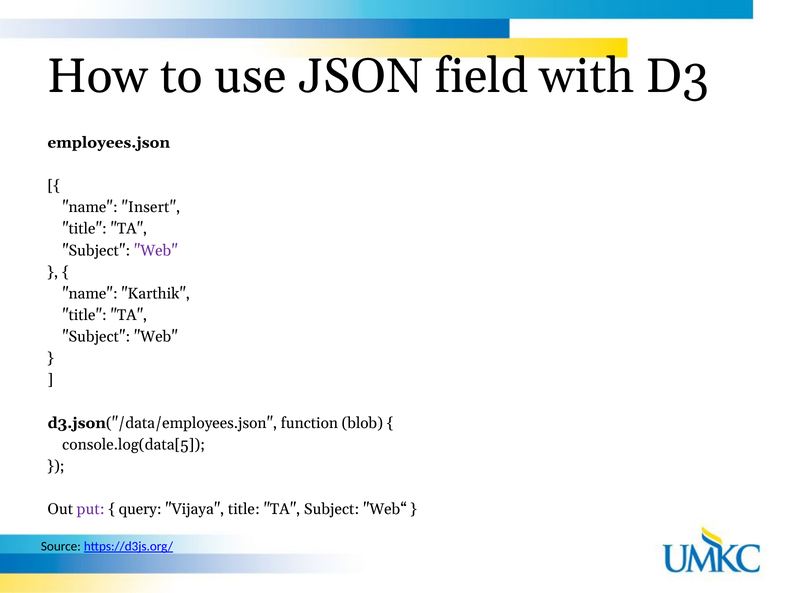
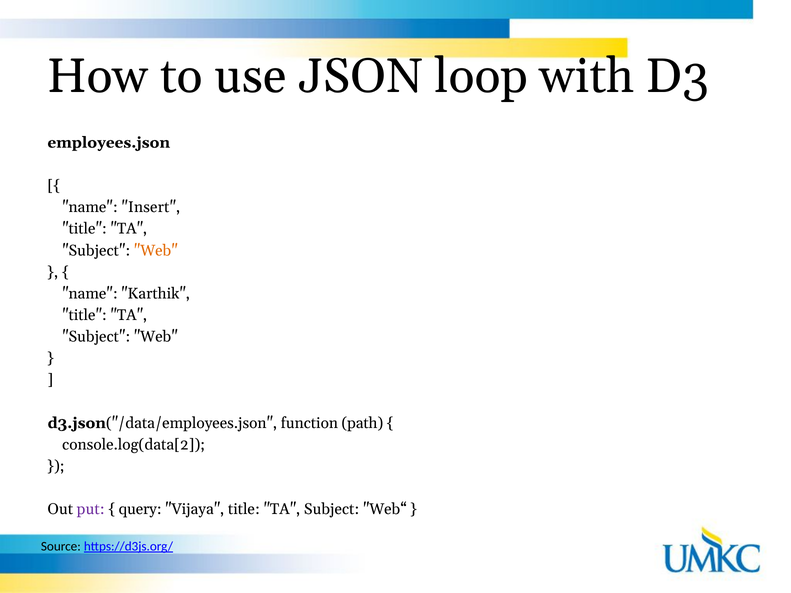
field: field -> loop (482, 77)
Web colour: purple -> orange (156, 251)
blob: blob -> path (362, 423)
console.log(data[5: console.log(data[5 -> console.log(data[2 (134, 445)
